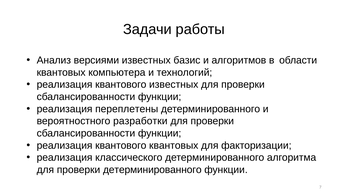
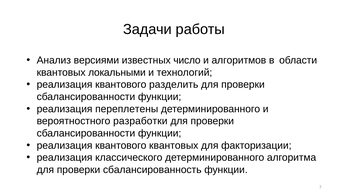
базис: базис -> число (187, 60)
компьютера: компьютера -> локальными (117, 72)
квантового известных: известных -> разделить (174, 85)
проверки детерминированного: детерминированного -> сбалансированность (152, 170)
